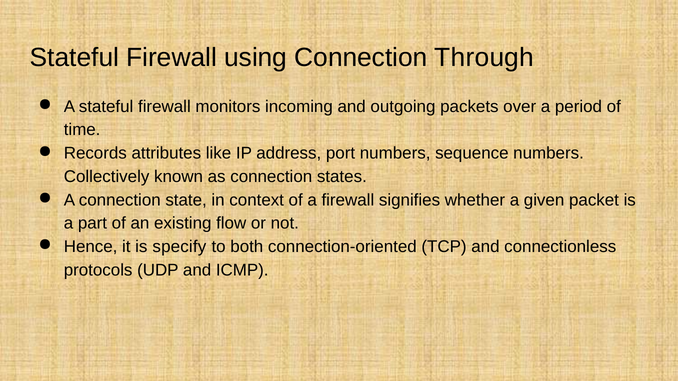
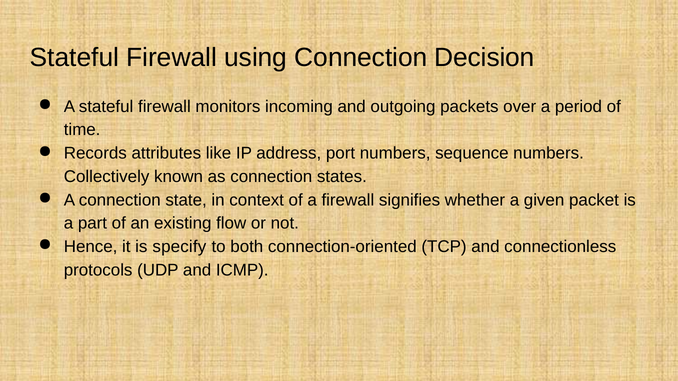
Through: Through -> Decision (484, 57)
